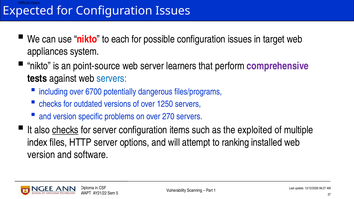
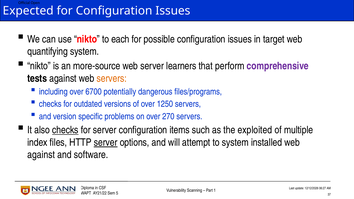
appliances: appliances -> quantifying (48, 52)
point-source: point-source -> more-source (97, 66)
servers colour: blue -> orange (112, 78)
server underline: none -> present (106, 143)
to ranking: ranking -> system (235, 143)
version: version -> against (41, 155)
